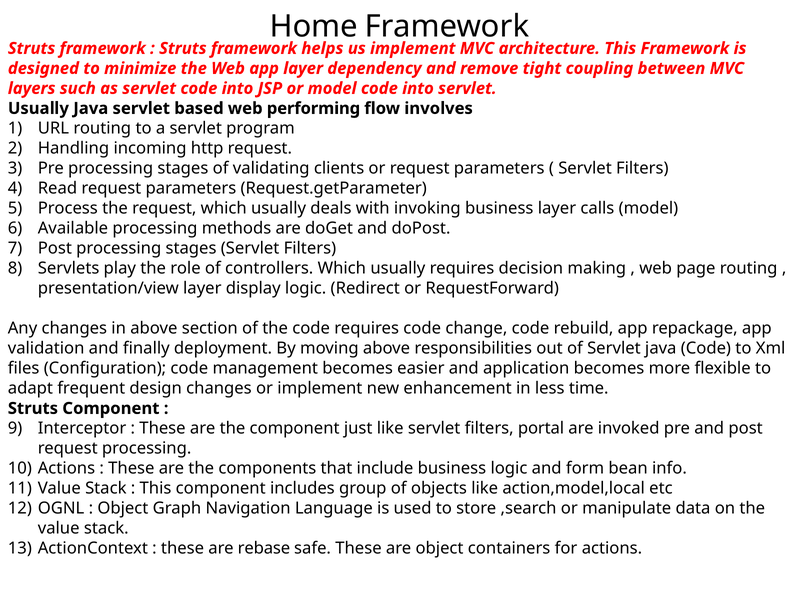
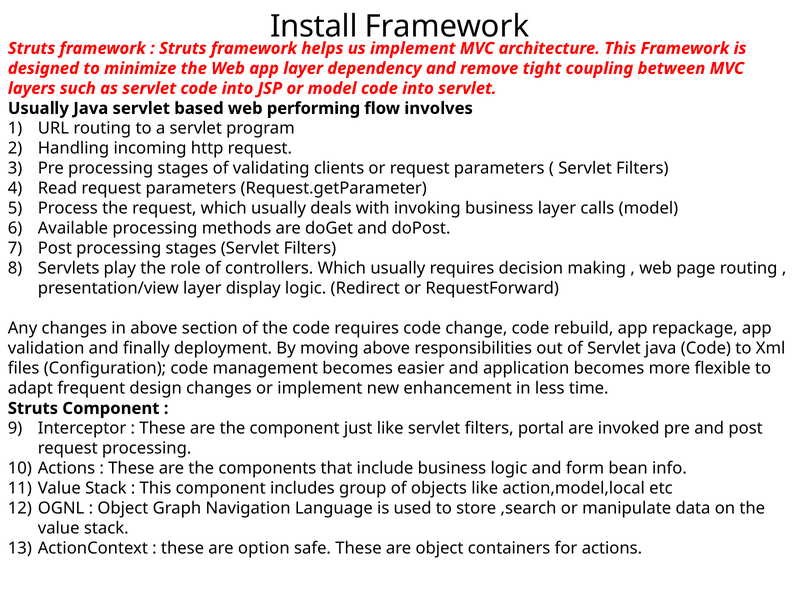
Home: Home -> Install (314, 27)
rebase: rebase -> option (264, 548)
